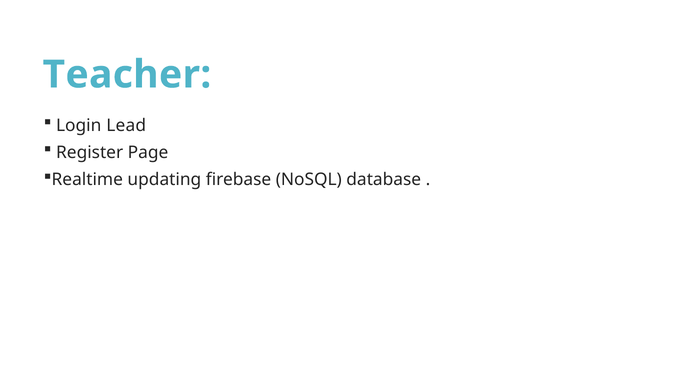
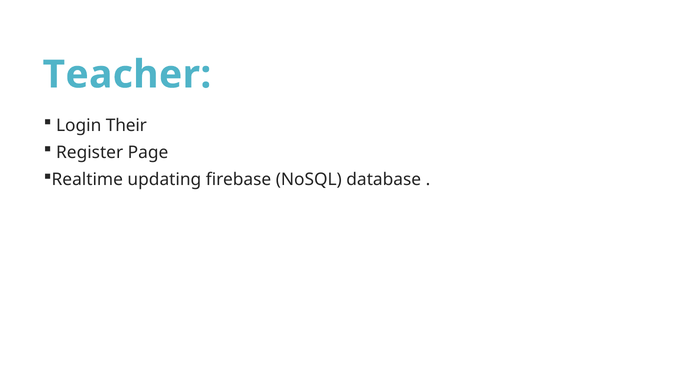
Lead: Lead -> Their (126, 125)
